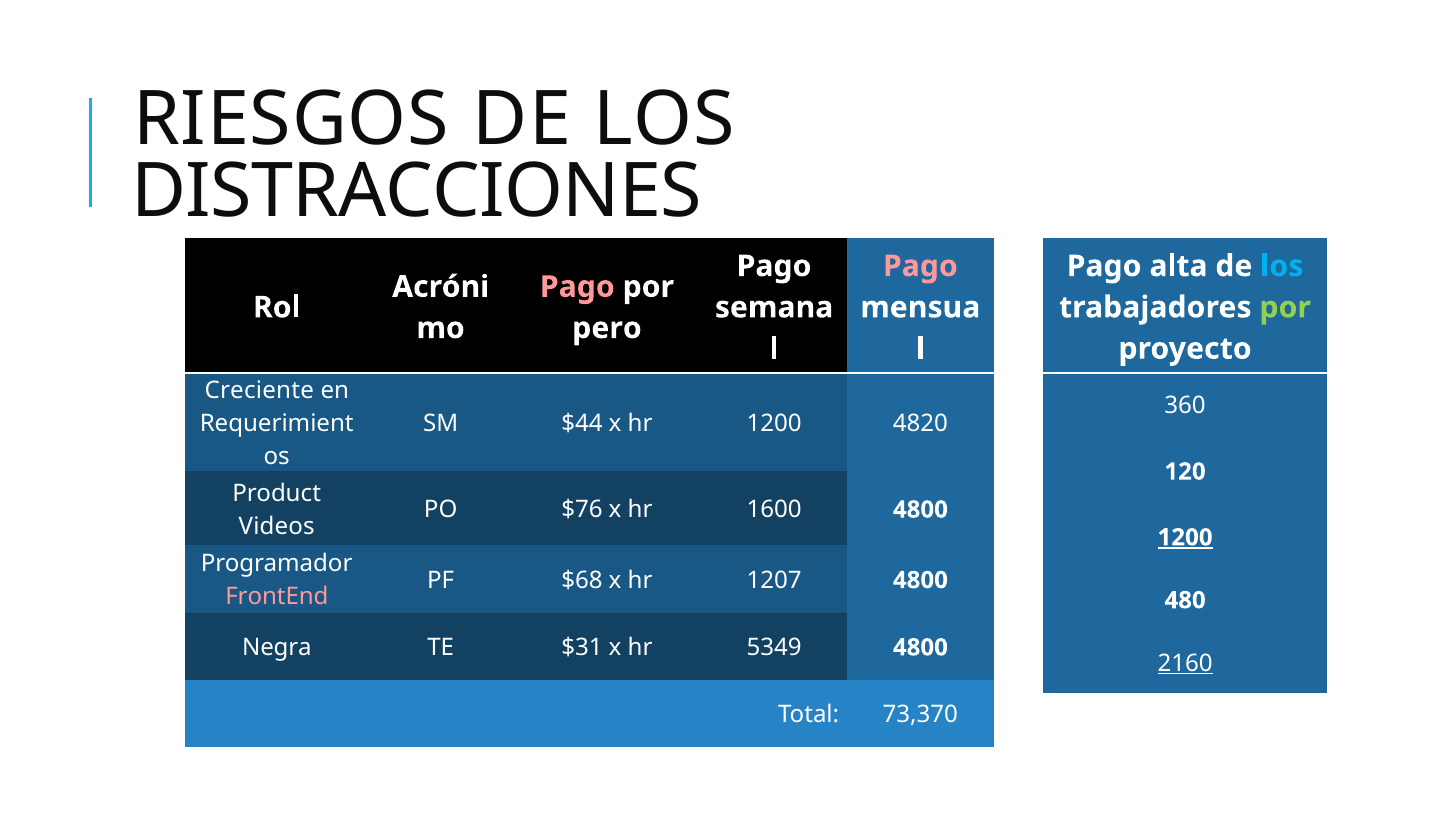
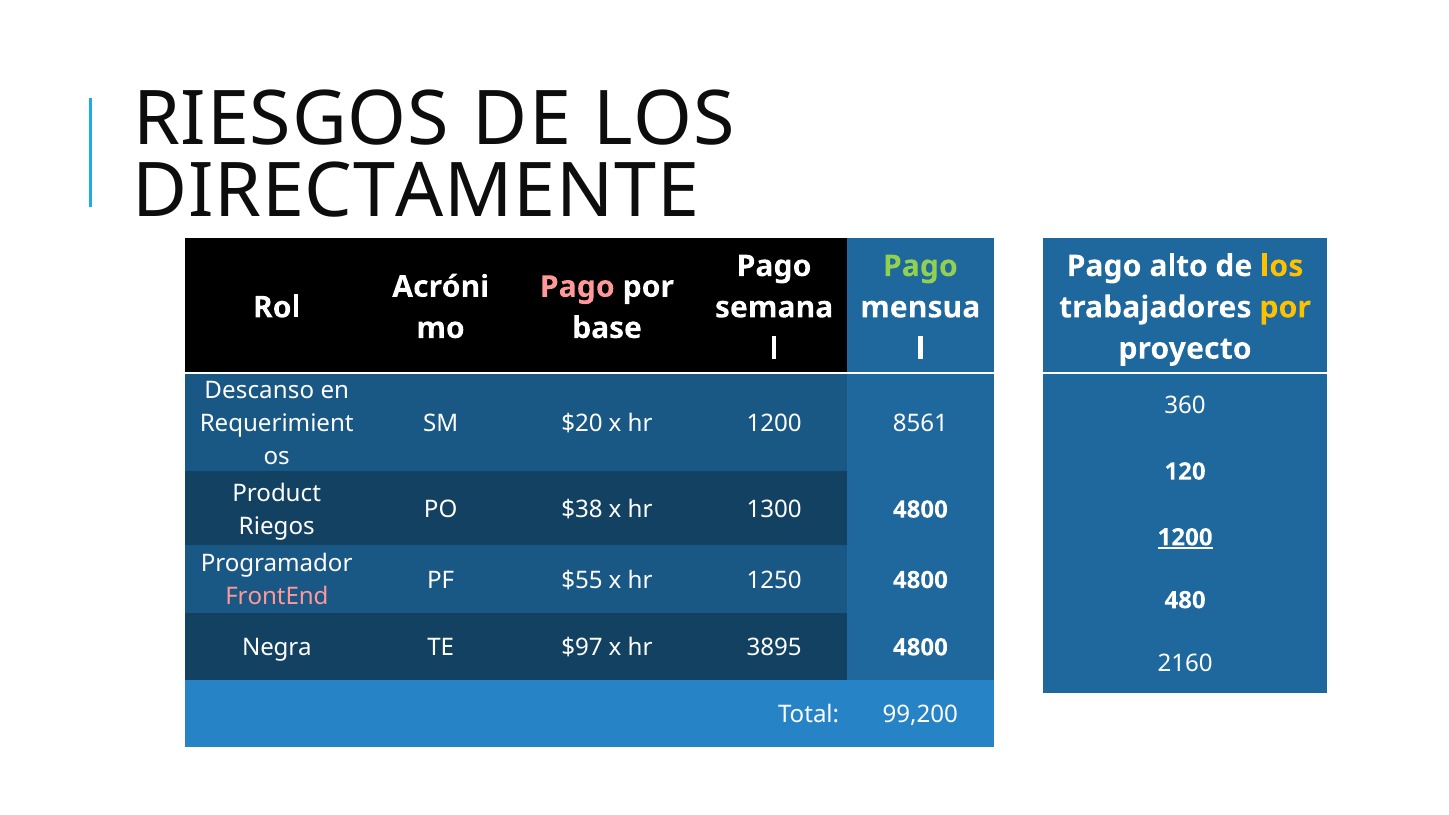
DISTRACCIONES: DISTRACCIONES -> DIRECTAMENTE (416, 192)
Pago colour: pink -> light green (920, 266)
alta: alta -> alto (1179, 266)
los colour: light blue -> yellow (1282, 266)
por colour: light green -> yellow (1285, 307)
pero: pero -> base (607, 328)
Creciente: Creciente -> Descanso (259, 391)
$44: $44 -> $20 (582, 424)
4820: 4820 -> 8561 (920, 424)
$76: $76 -> $38 (582, 510)
1600: 1600 -> 1300 (774, 510)
Videos: Videos -> Riegos (277, 526)
$68: $68 -> $55 (582, 580)
1207: 1207 -> 1250 (774, 580)
$31: $31 -> $97 (582, 648)
5349: 5349 -> 3895 (774, 648)
2160 underline: present -> none (1185, 663)
73,370: 73,370 -> 99,200 (920, 715)
